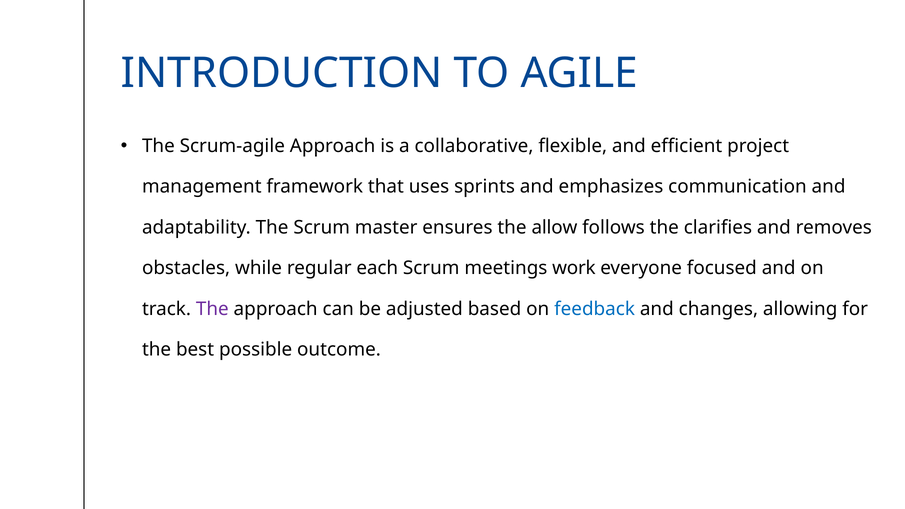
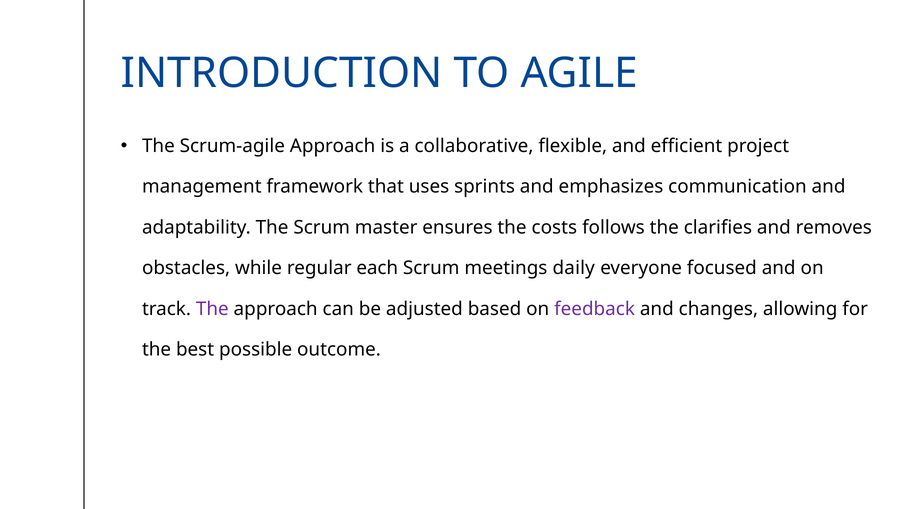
allow: allow -> costs (554, 227)
work: work -> daily (574, 268)
feedback colour: blue -> purple (595, 309)
